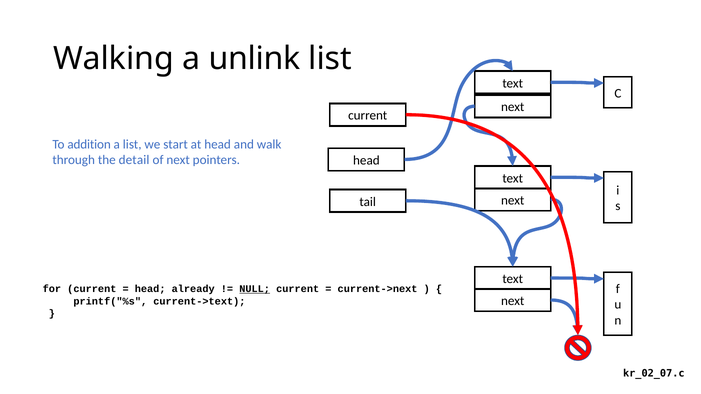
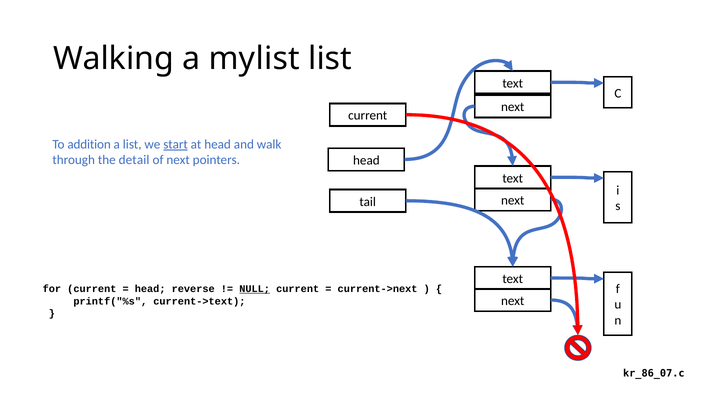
unlink: unlink -> mylist (254, 59)
start underline: none -> present (176, 144)
already: already -> reverse (193, 289)
kr_02_07.c: kr_02_07.c -> kr_86_07.c (654, 374)
